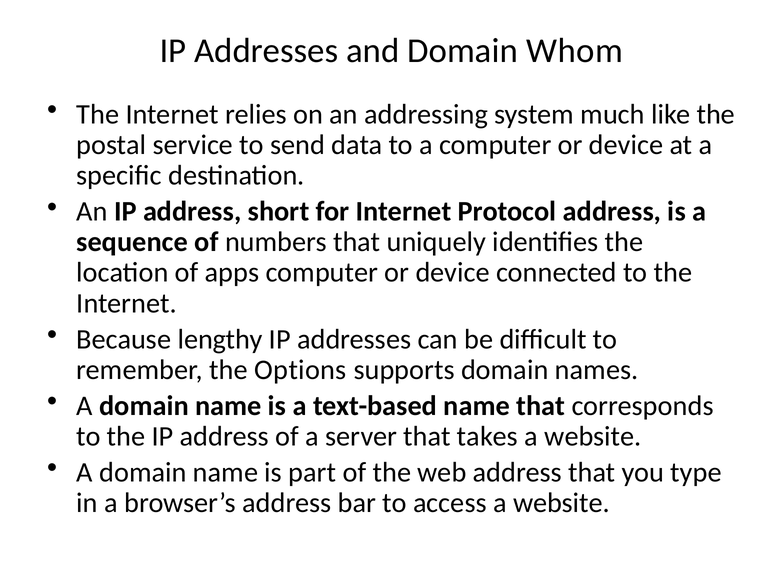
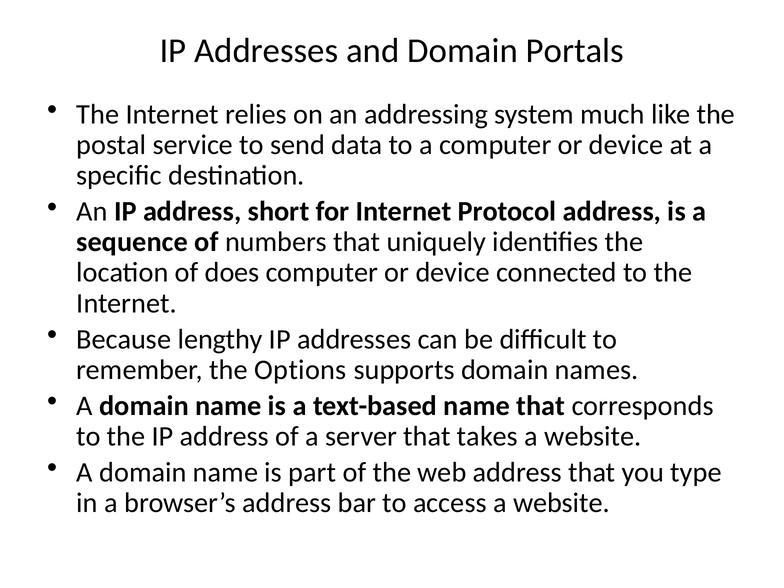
Whom: Whom -> Portals (575, 51)
apps: apps -> does (232, 273)
